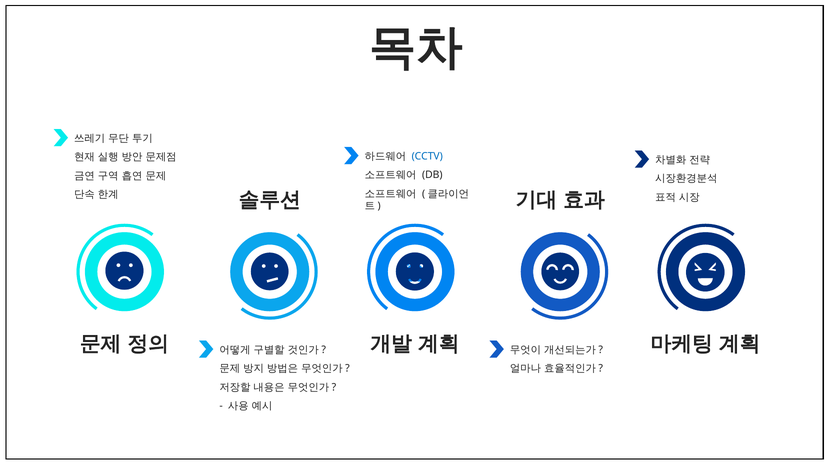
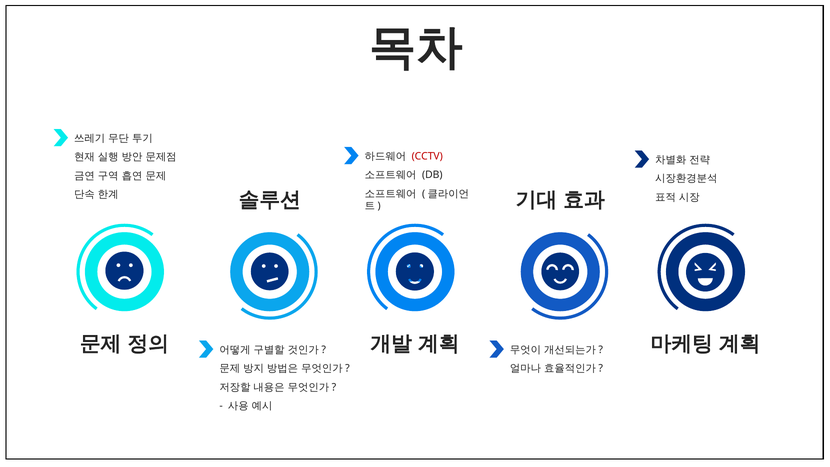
CCTV colour: blue -> red (427, 156)
